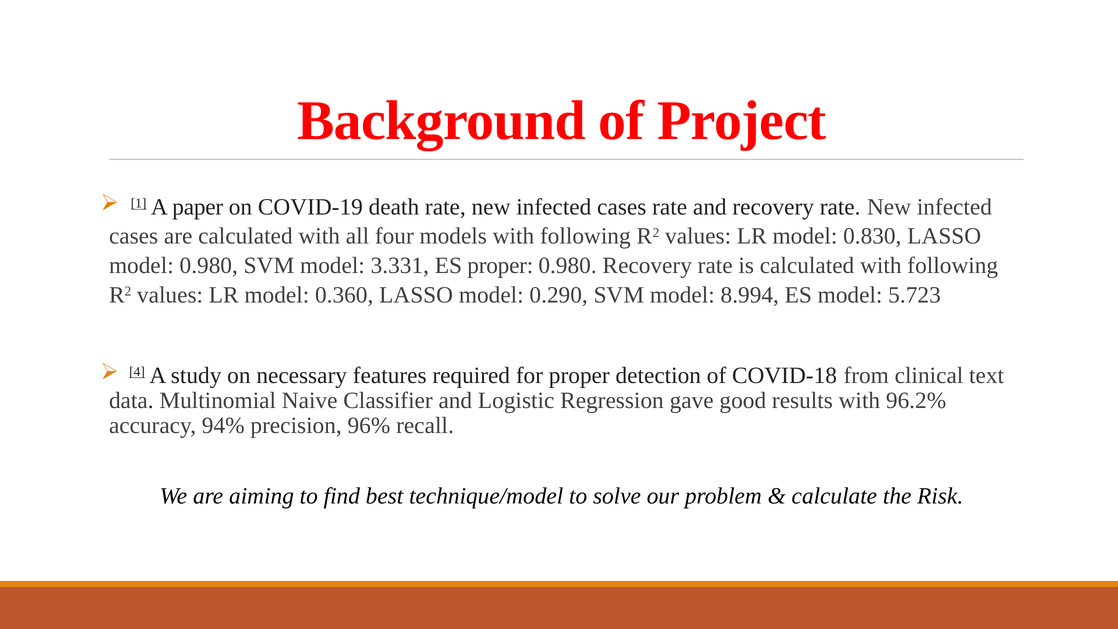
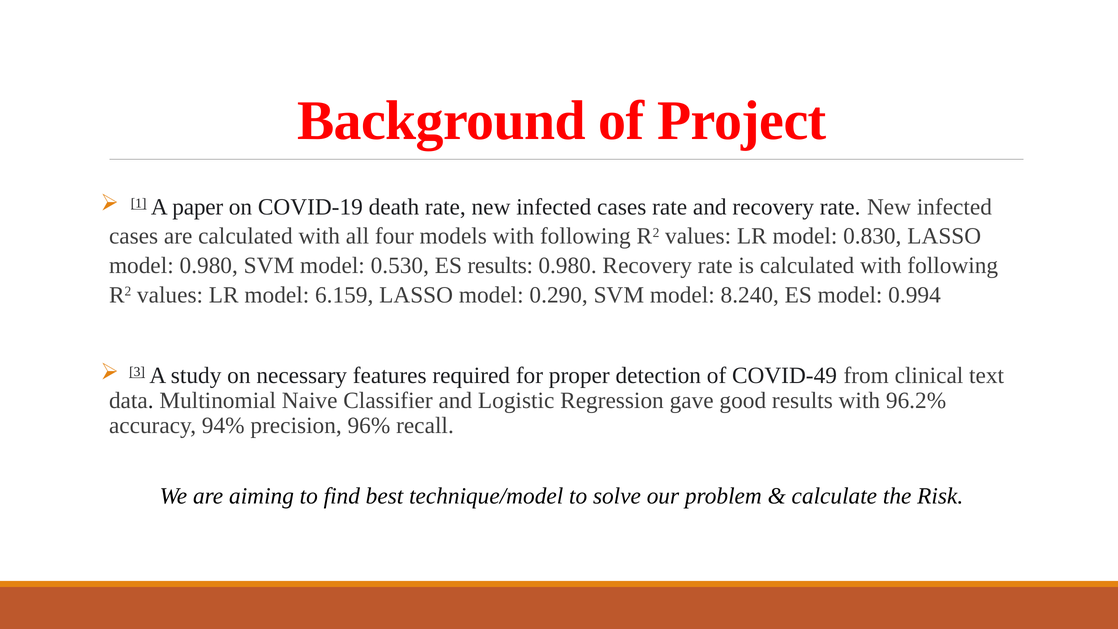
3.331: 3.331 -> 0.530 (400, 266)
ES proper: proper -> results (500, 266)
0.360: 0.360 -> 6.159 (344, 295)
8.994: 8.994 -> 8.240 (750, 295)
5.723: 5.723 -> 0.994 (915, 295)
4: 4 -> 3 (137, 372)
COVID-18: COVID-18 -> COVID-49 (784, 375)
